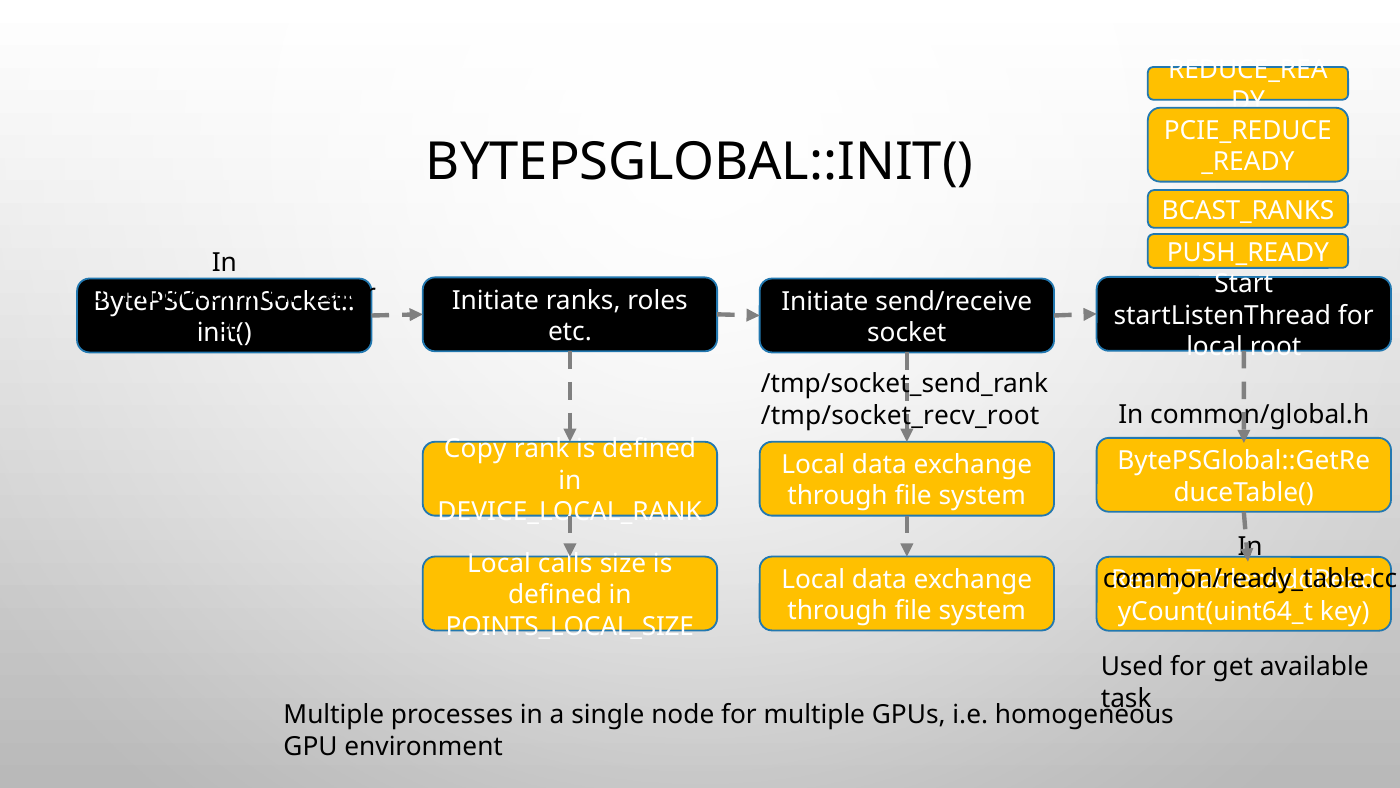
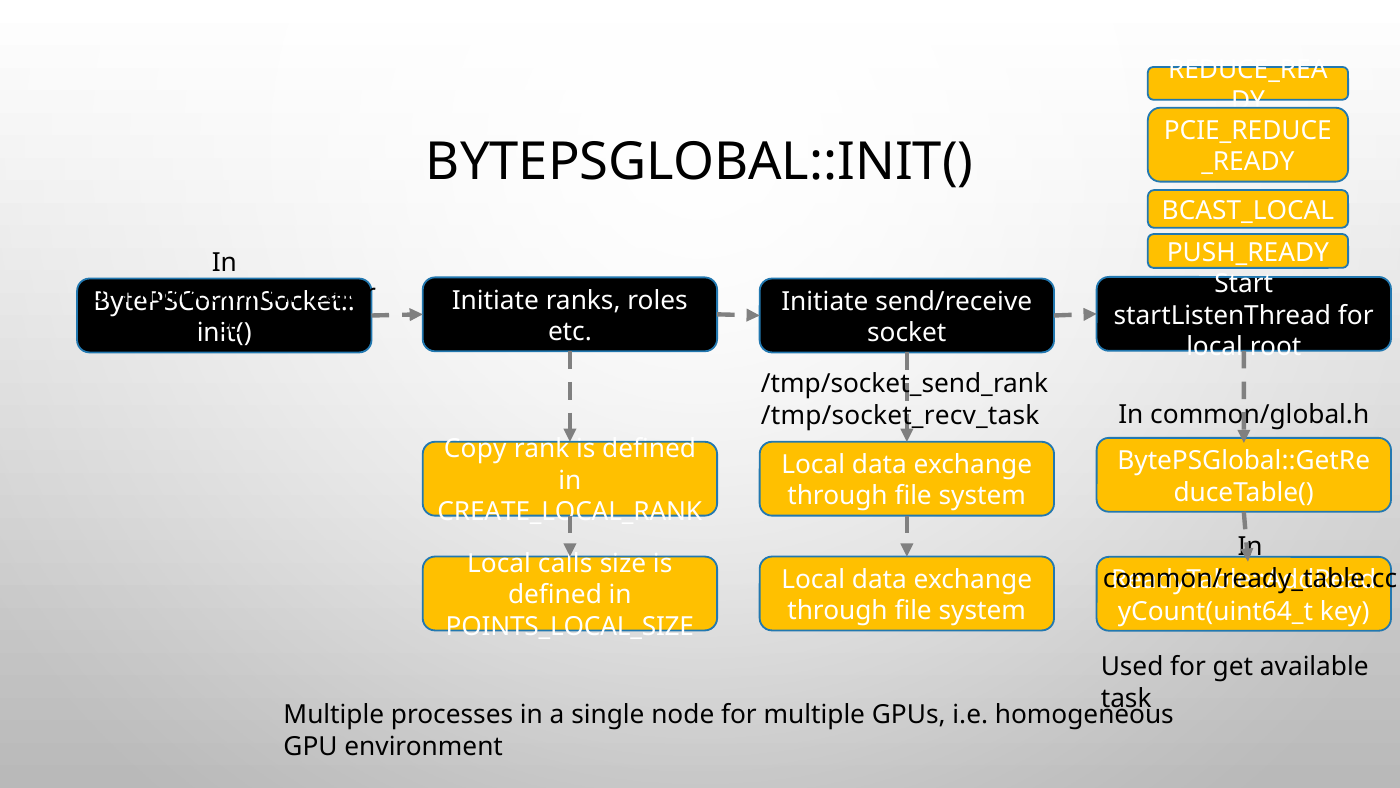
BCAST_RANKS: BCAST_RANKS -> BCAST_LOCAL (1248, 211)
/tmp/socket_recv_root: /tmp/socket_recv_root -> /tmp/socket_recv_task (900, 415)
DEVICE_LOCAL_RANK: DEVICE_LOCAL_RANK -> CREATE_LOCAL_RANK (570, 512)
